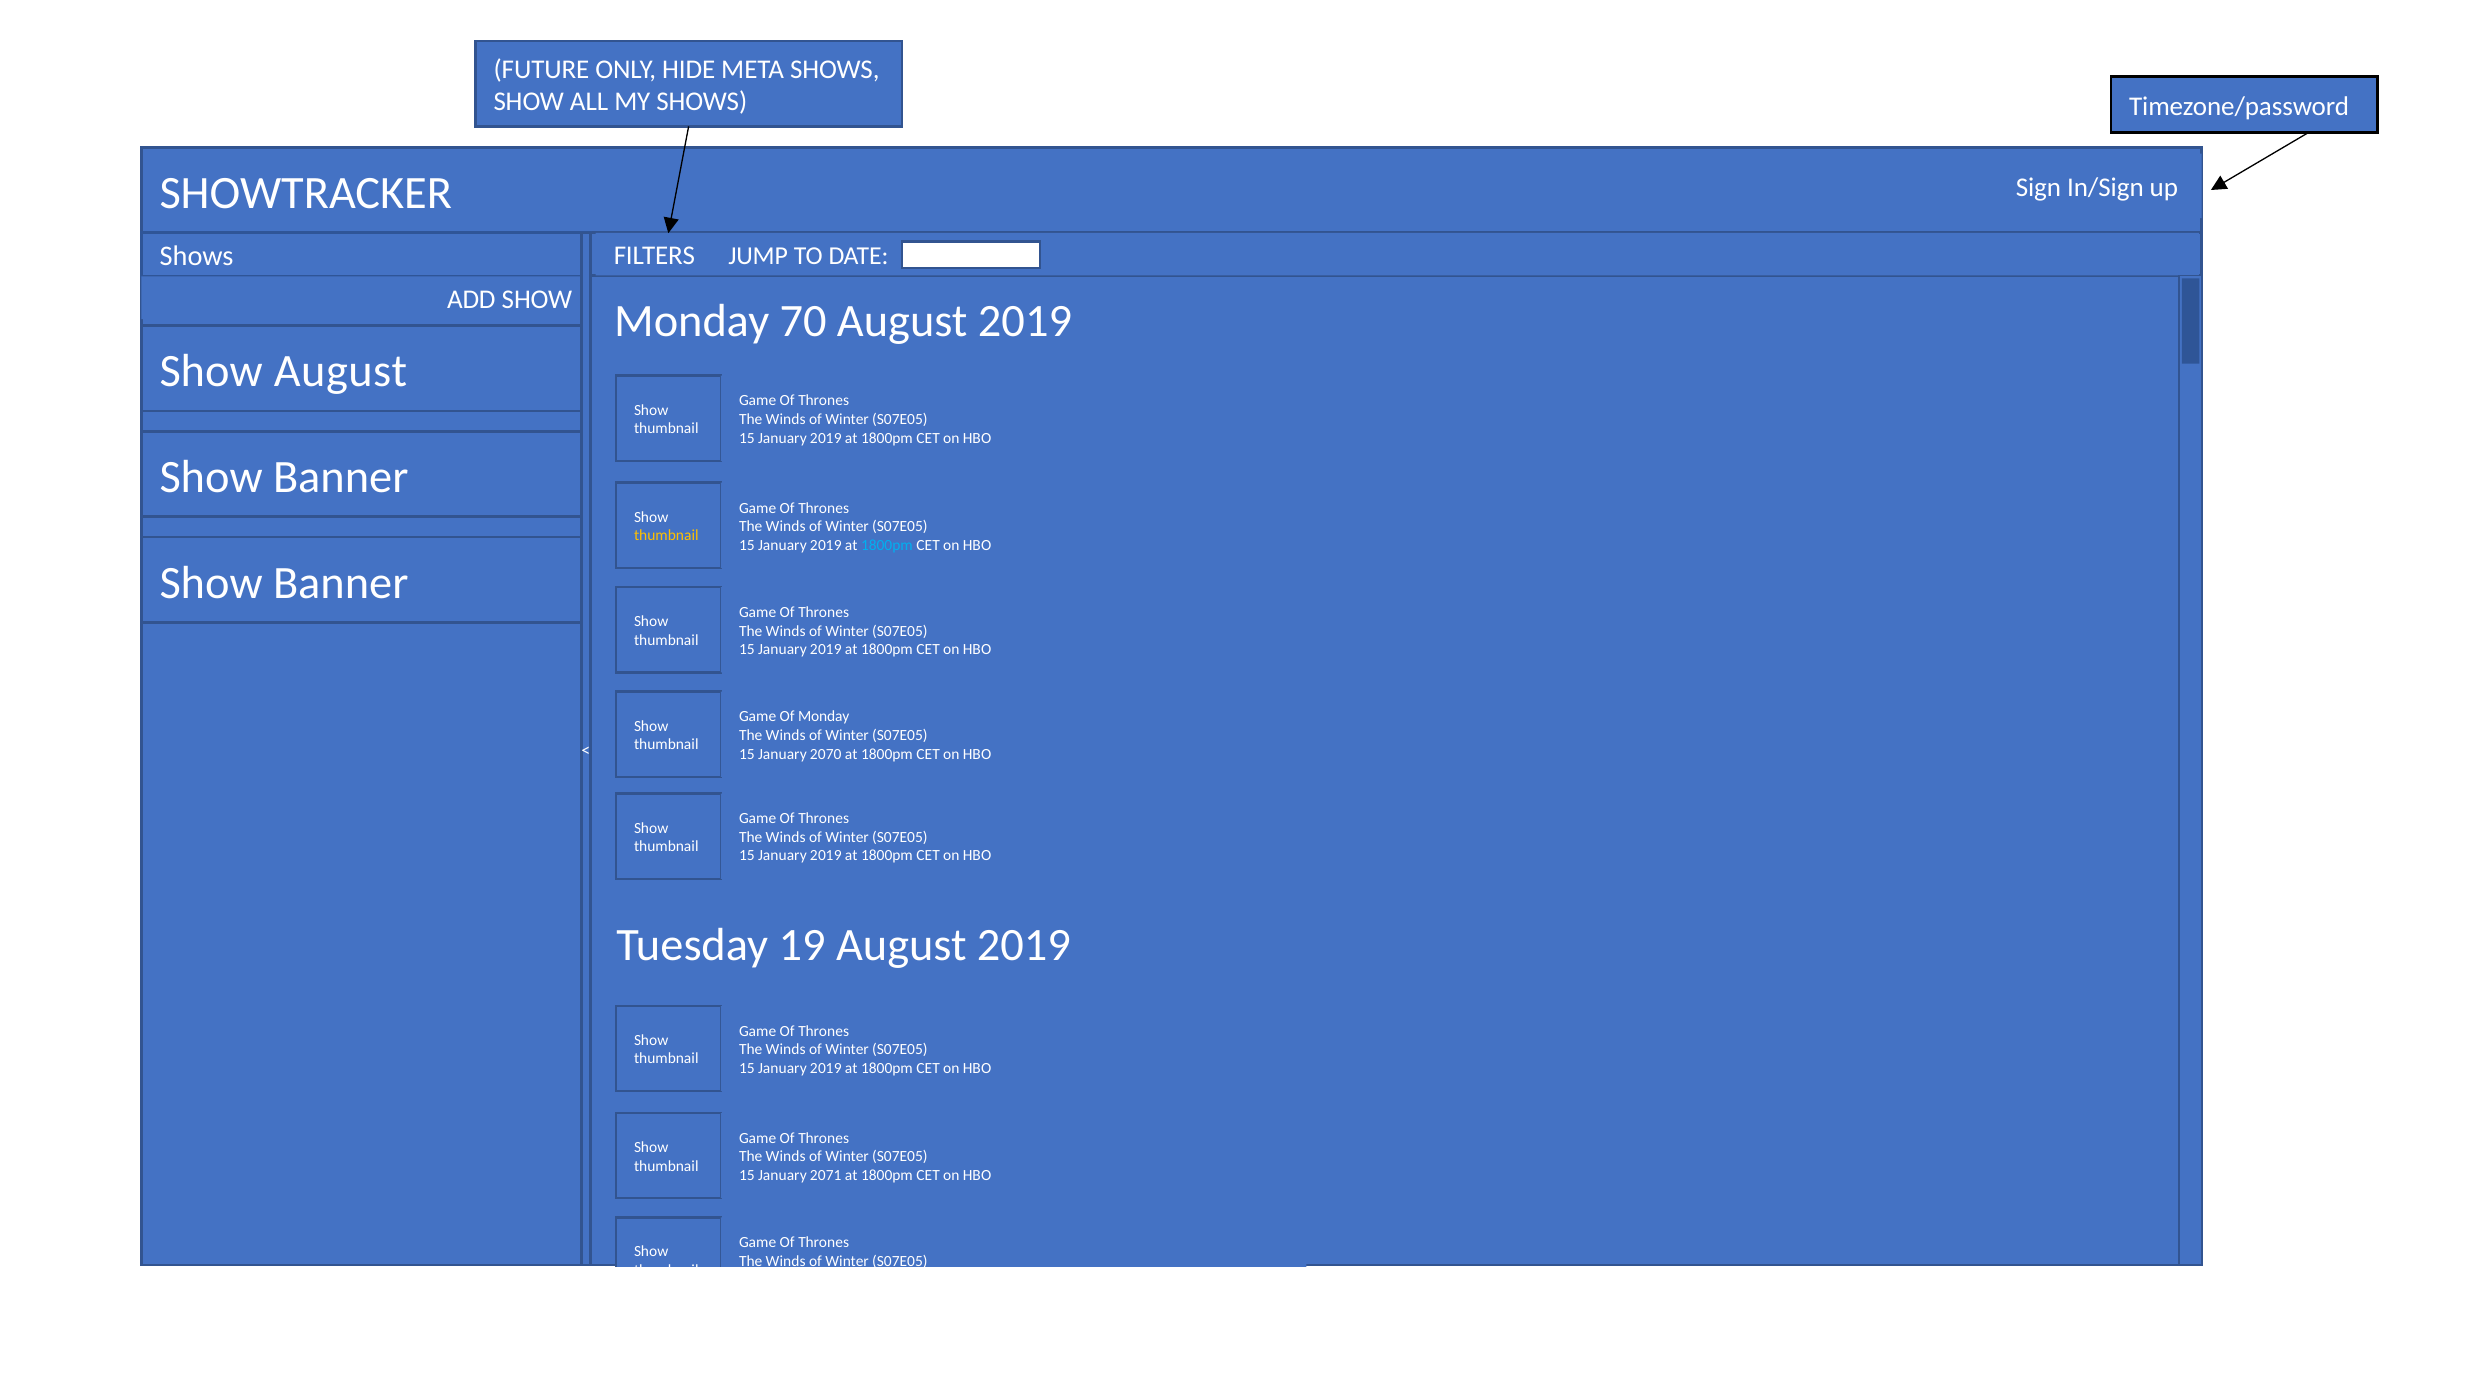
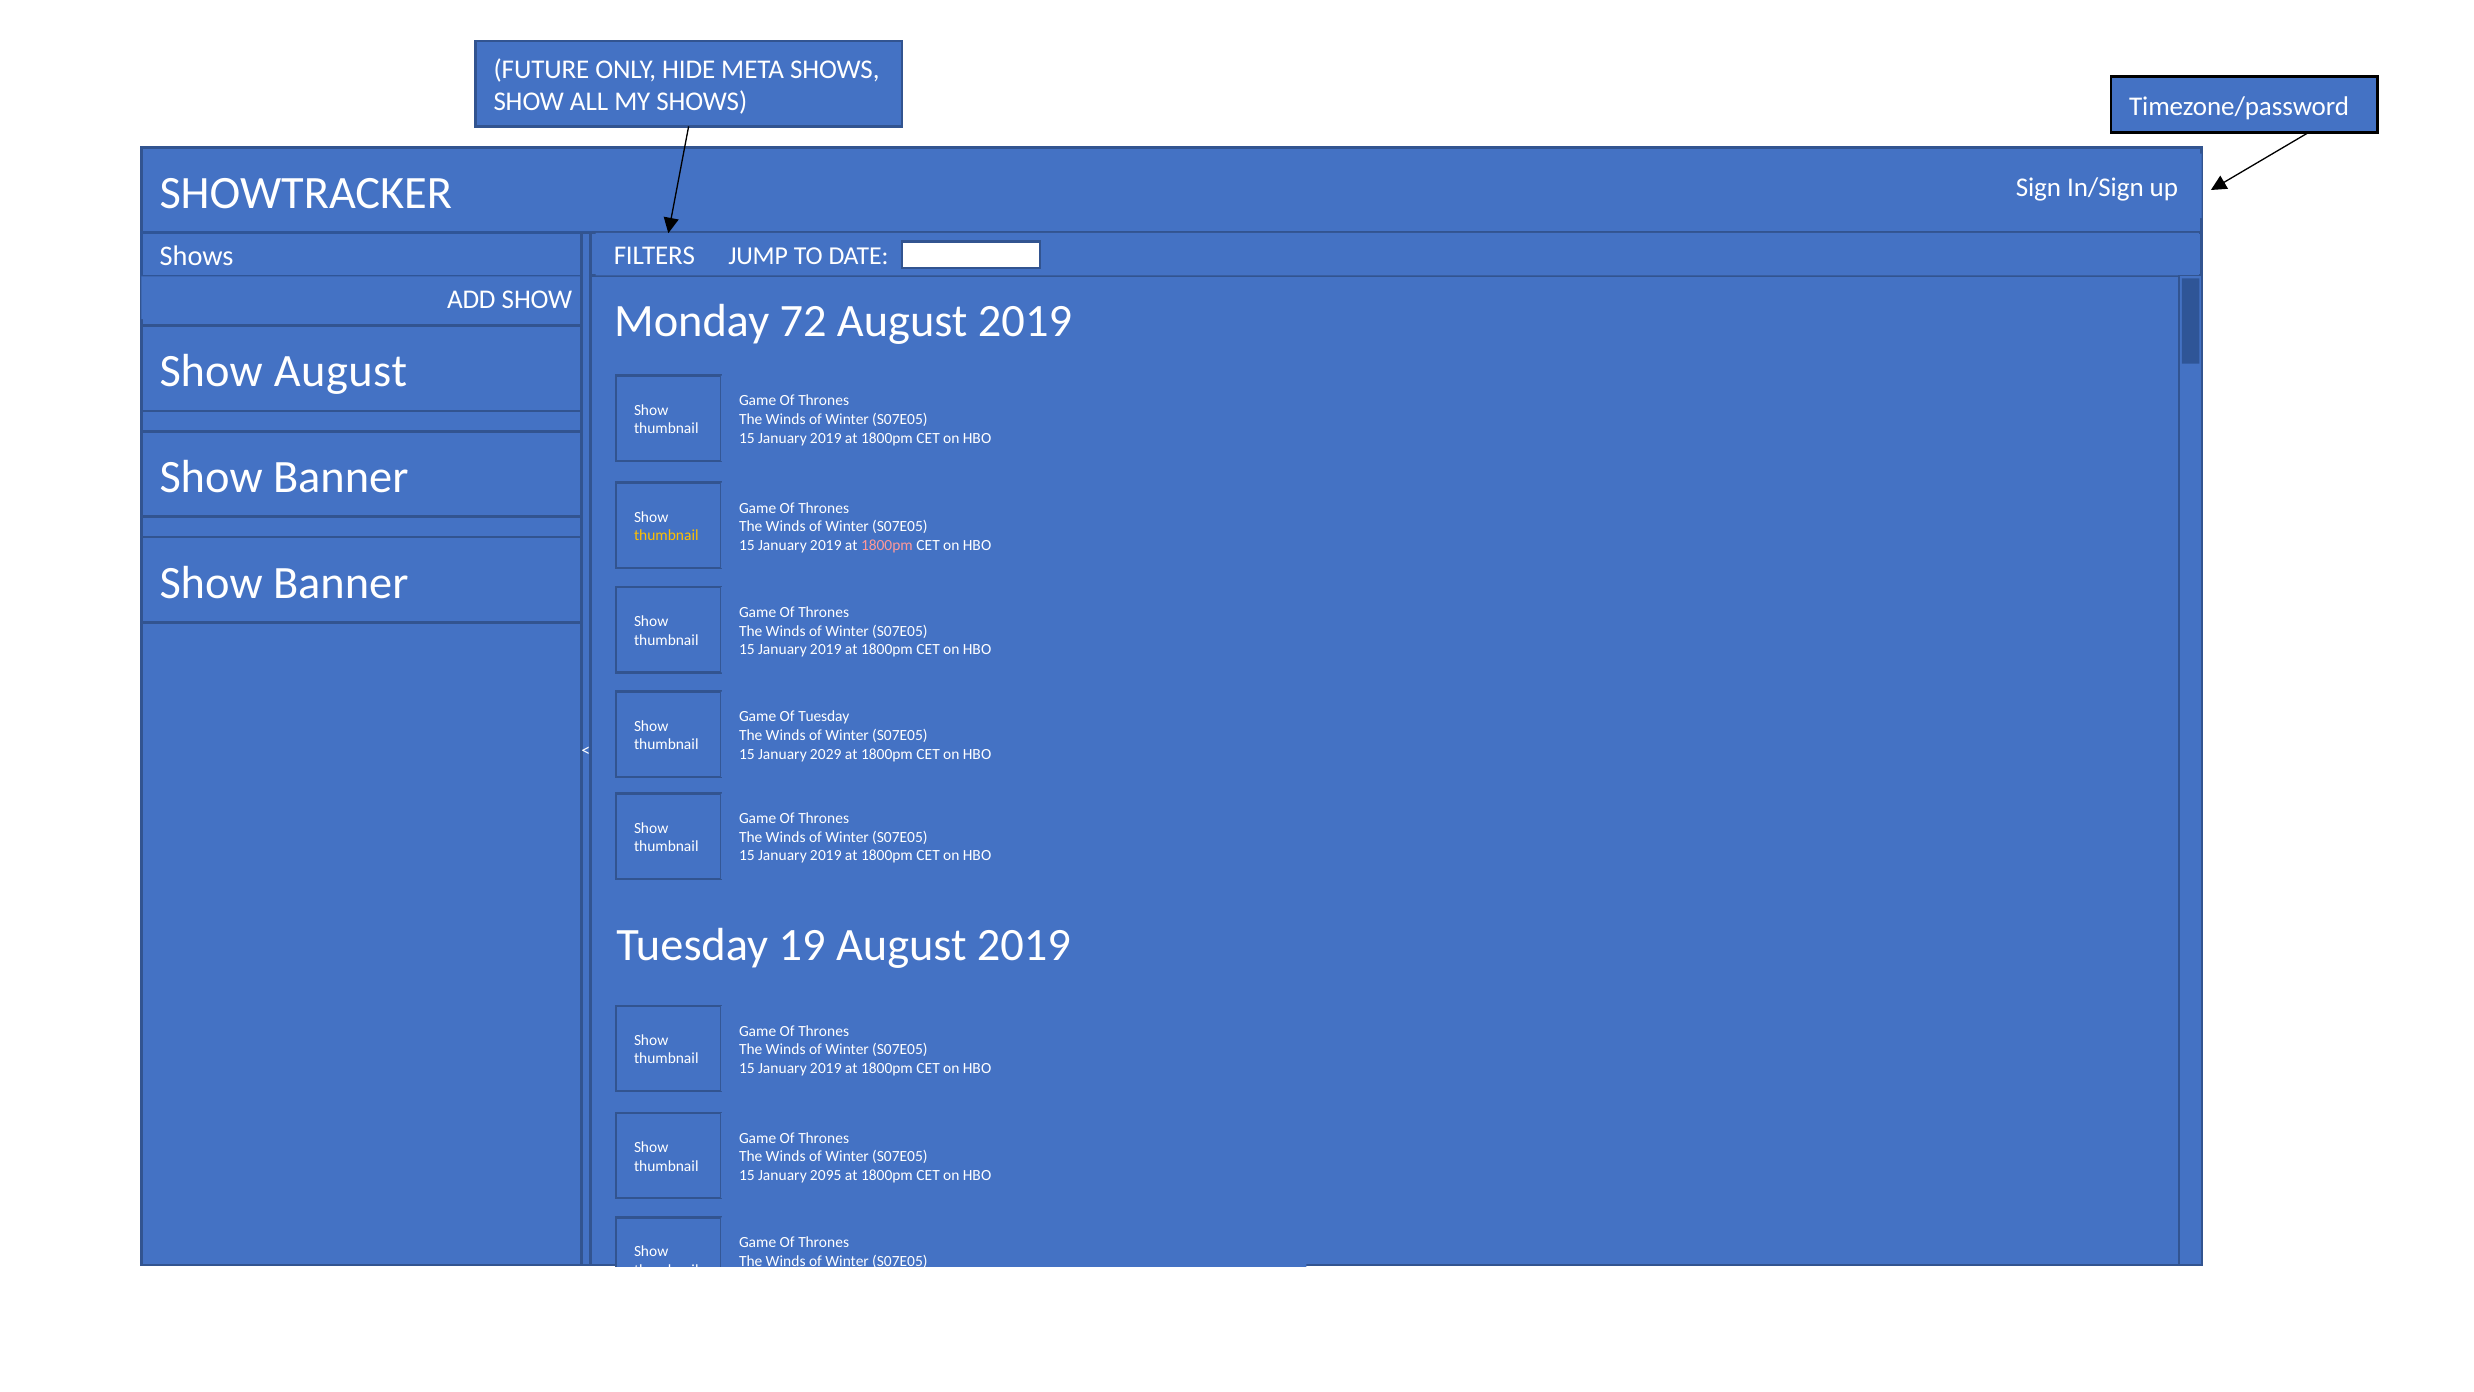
70: 70 -> 72 (803, 321)
1800pm colour: light blue -> pink (887, 545)
Of Monday: Monday -> Tuesday (824, 717)
2070: 2070 -> 2029 (826, 754)
2071: 2071 -> 2095 (826, 1175)
